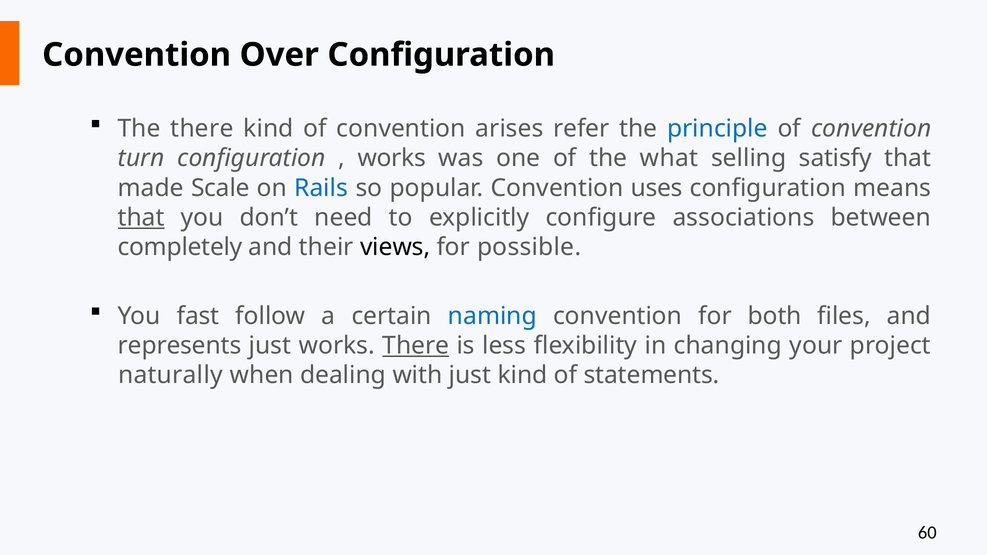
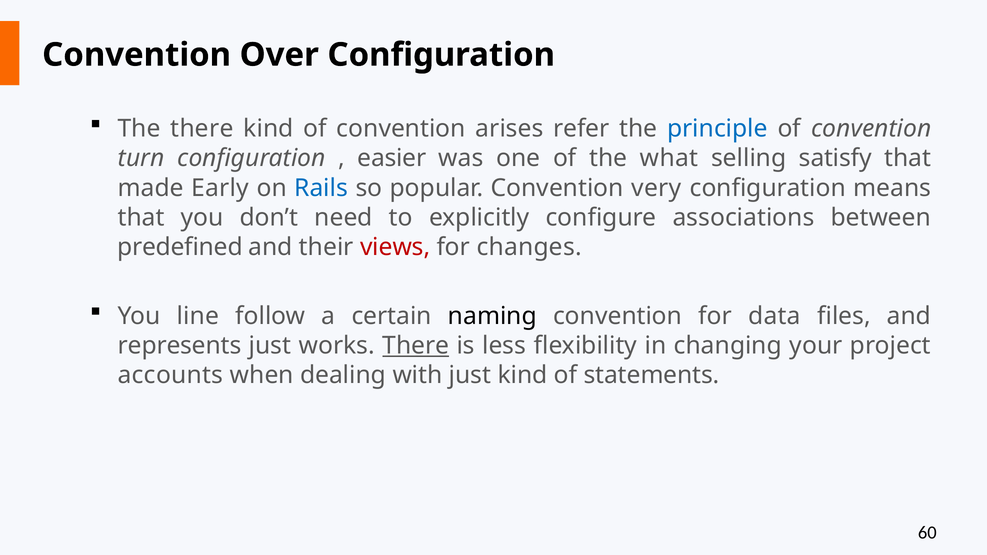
works: works -> easier (392, 158)
Scale: Scale -> Early (220, 188)
uses: uses -> very (656, 188)
that underline: present -> none (141, 218)
completely: completely -> predefined (180, 247)
views colour: black -> red (395, 247)
possible: possible -> changes (529, 247)
fast: fast -> line (198, 316)
naming colour: blue -> black (492, 316)
both: both -> data (774, 316)
naturally: naturally -> accounts (170, 375)
